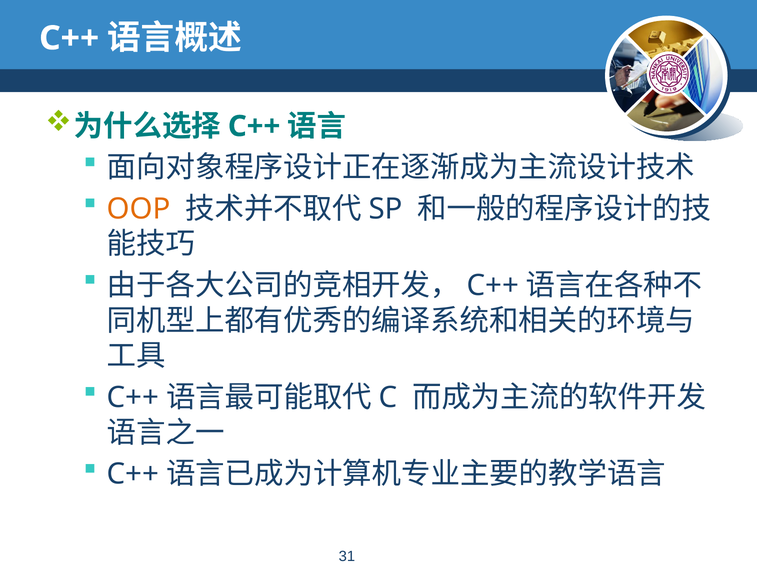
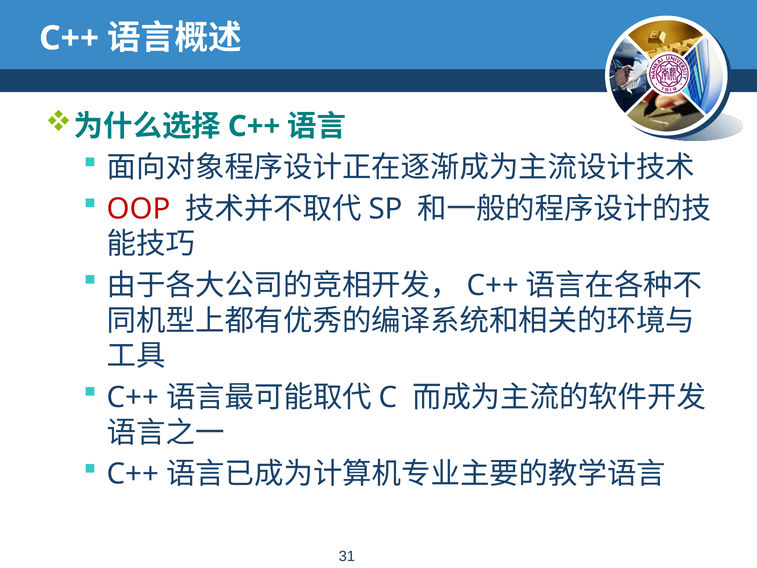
OOP colour: orange -> red (139, 209)
